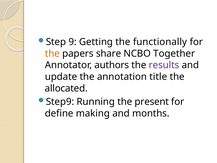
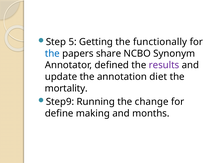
9: 9 -> 5 (73, 42)
the colour: orange -> blue (52, 53)
Together: Together -> Synonym (174, 53)
authors: authors -> defined (112, 65)
title: title -> diet (158, 77)
allocated: allocated -> mortality (66, 88)
present: present -> change (152, 102)
